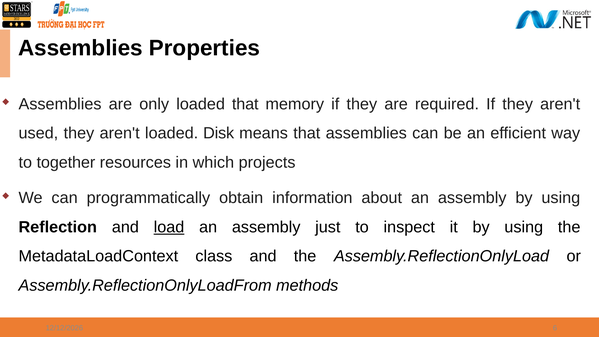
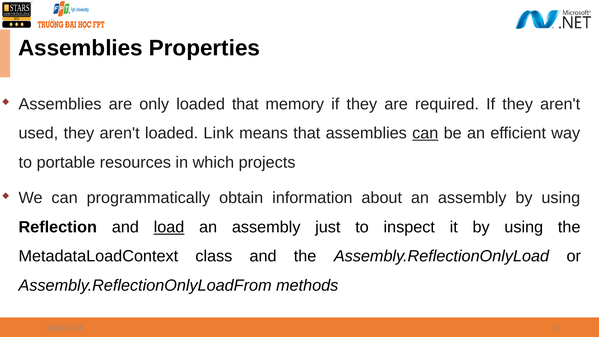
Disk: Disk -> Link (218, 133)
can underline: none -> present (425, 133)
together: together -> portable (66, 162)
